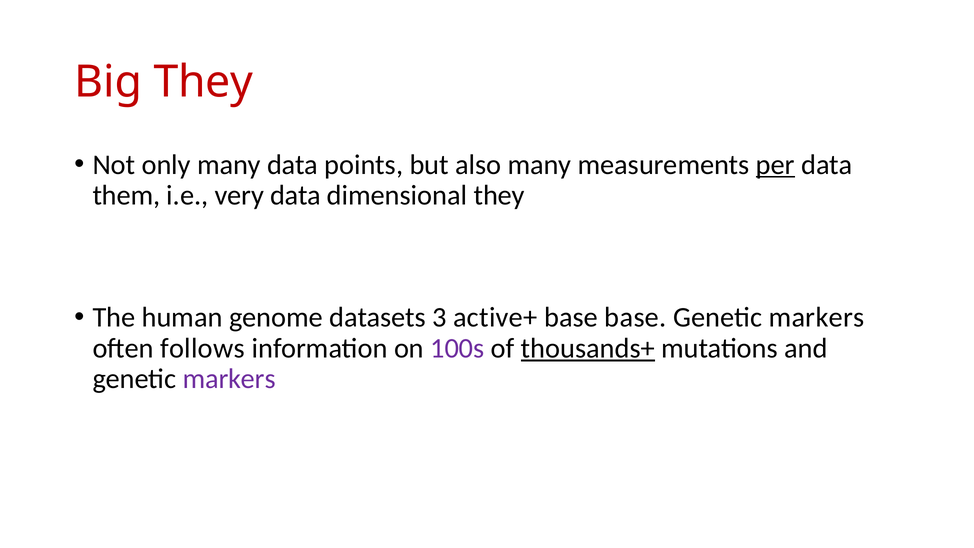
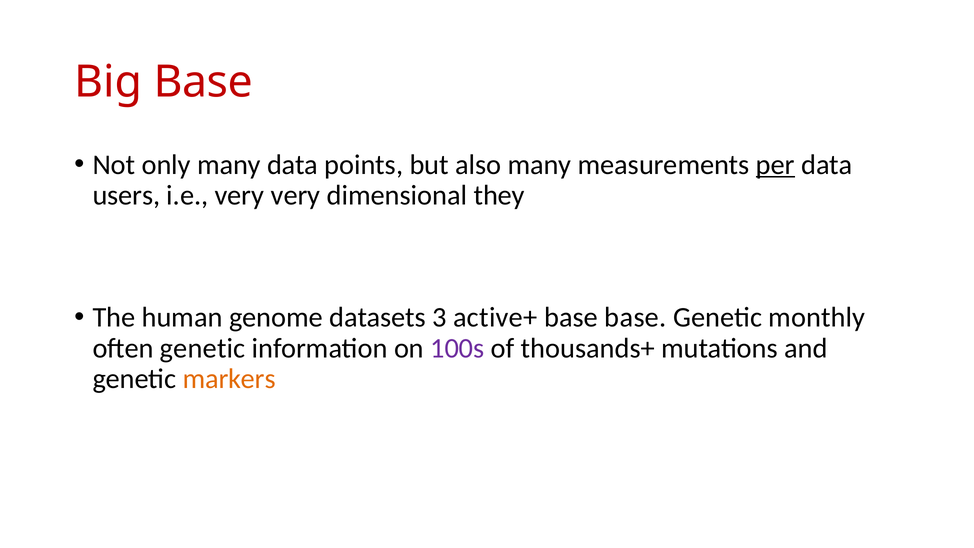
Big They: They -> Base (203, 82)
them: them -> users (126, 195)
very data: data -> very (296, 195)
markers: markers -> monthly (817, 318)
often follows: follows -> genetic (203, 348)
thousands+ underline: present -> none (588, 348)
markers colour: purple -> orange (229, 379)
